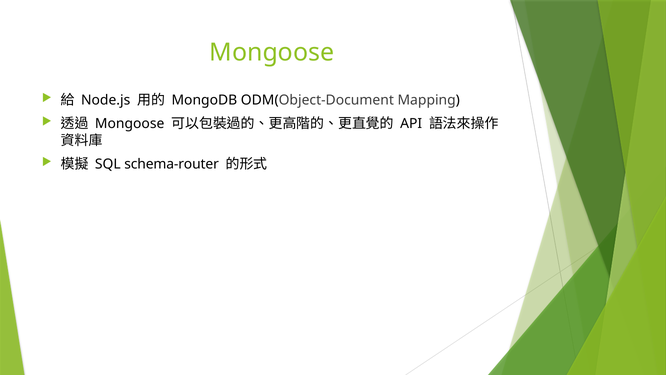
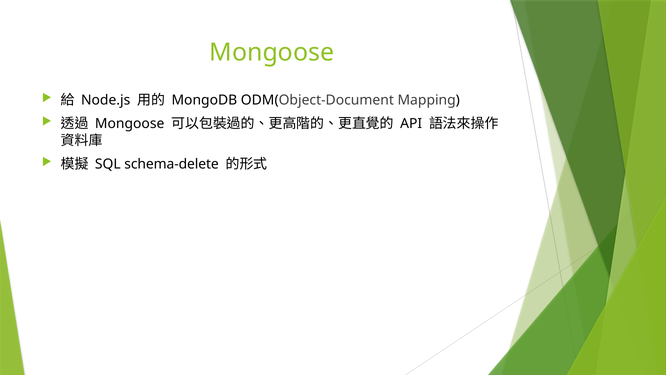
schema-router: schema-router -> schema-delete (172, 164)
